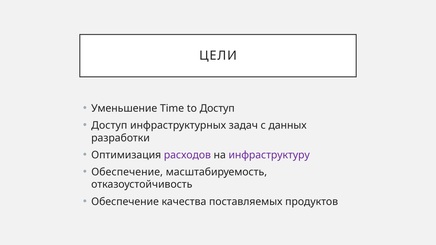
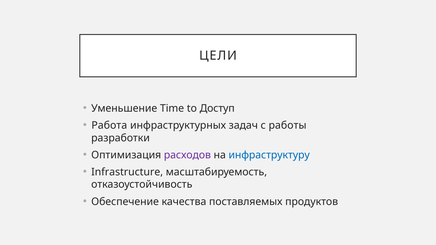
Доступ: Доступ -> Работа (109, 126)
данных: данных -> работы (288, 126)
инфраструктуру colour: purple -> blue (269, 155)
Обеспечение: Обеспечение -> Infrastructure (127, 172)
